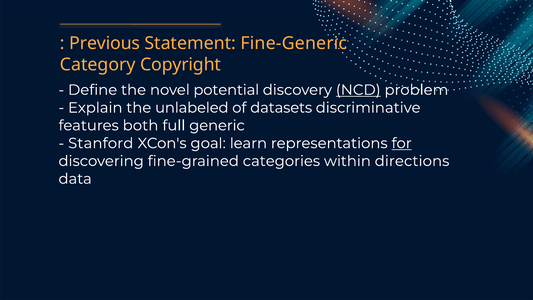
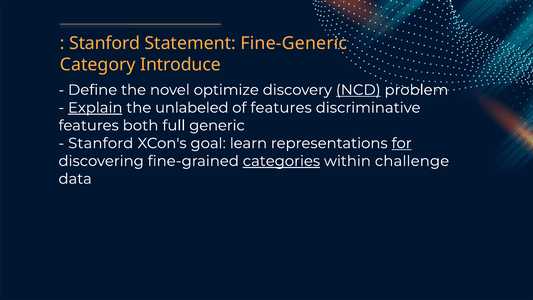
Previous: Previous -> Stanford (105, 43)
Copyright: Copyright -> Introduce (181, 64)
potential: potential -> optimize (226, 90)
Explain underline: none -> present (95, 108)
of datasets: datasets -> features (281, 108)
categories underline: none -> present (281, 161)
directions: directions -> challenge (412, 161)
